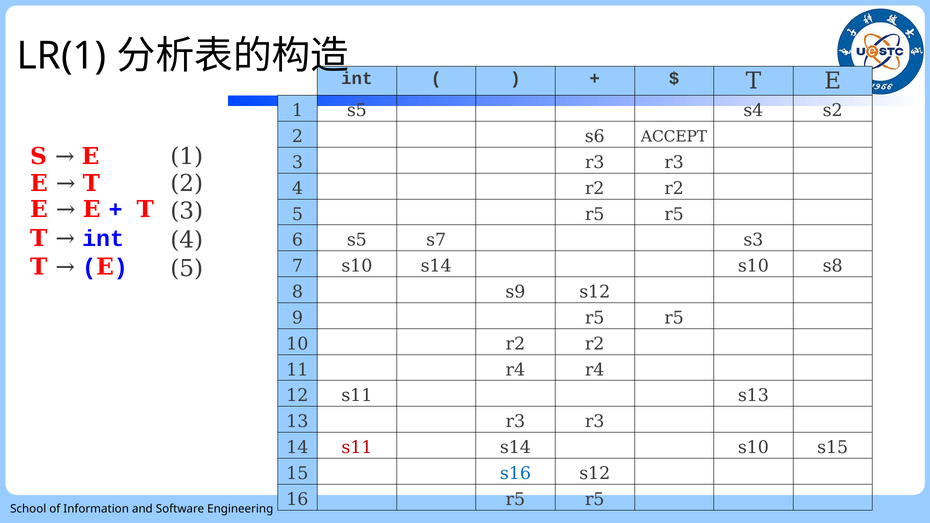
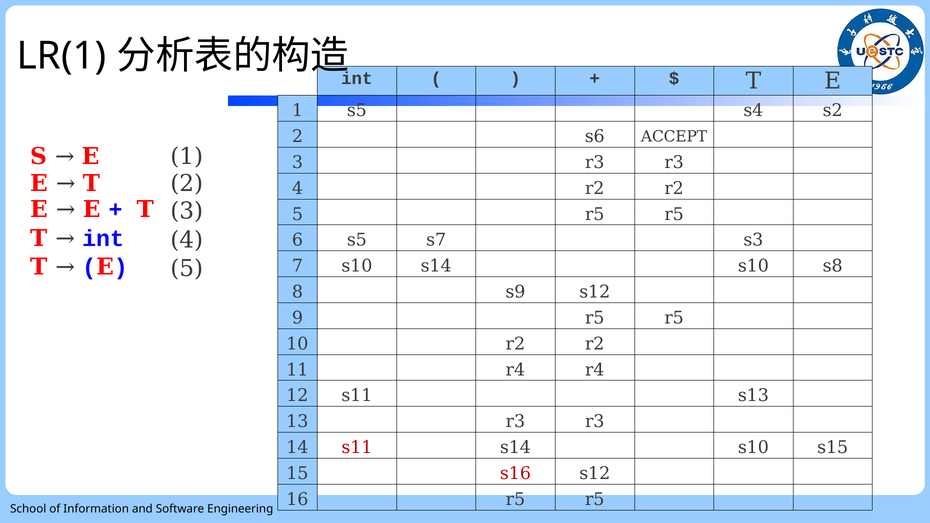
s16 colour: blue -> red (515, 474)
